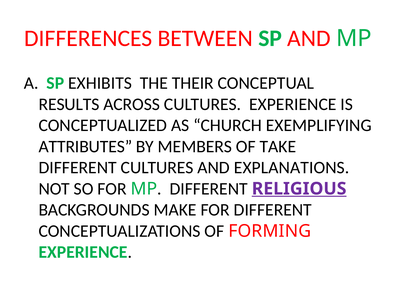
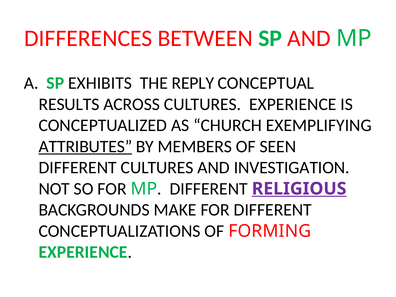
THEIR: THEIR -> REPLY (193, 83)
ATTRIBUTES underline: none -> present (85, 146)
TAKE: TAKE -> SEEN (278, 146)
EXPLANATIONS: EXPLANATIONS -> INVESTIGATION (292, 168)
